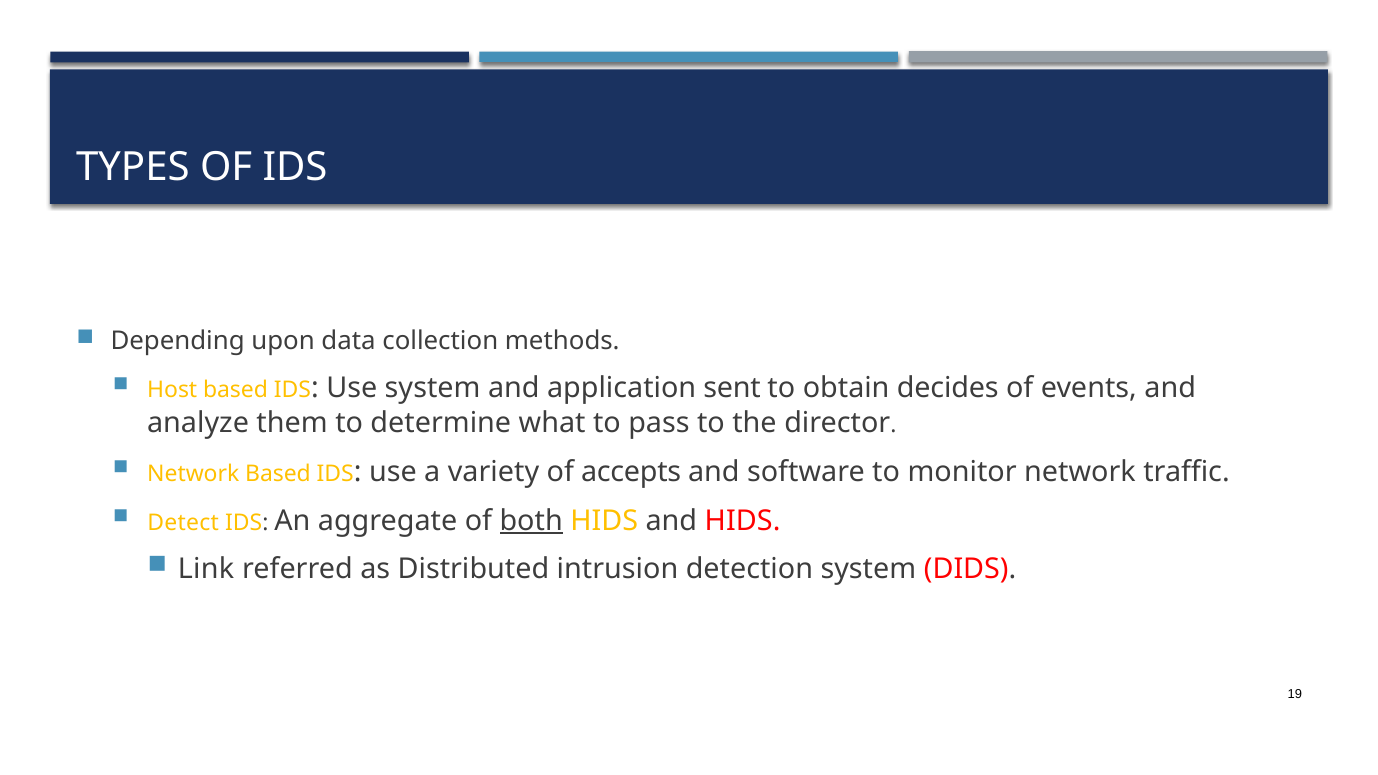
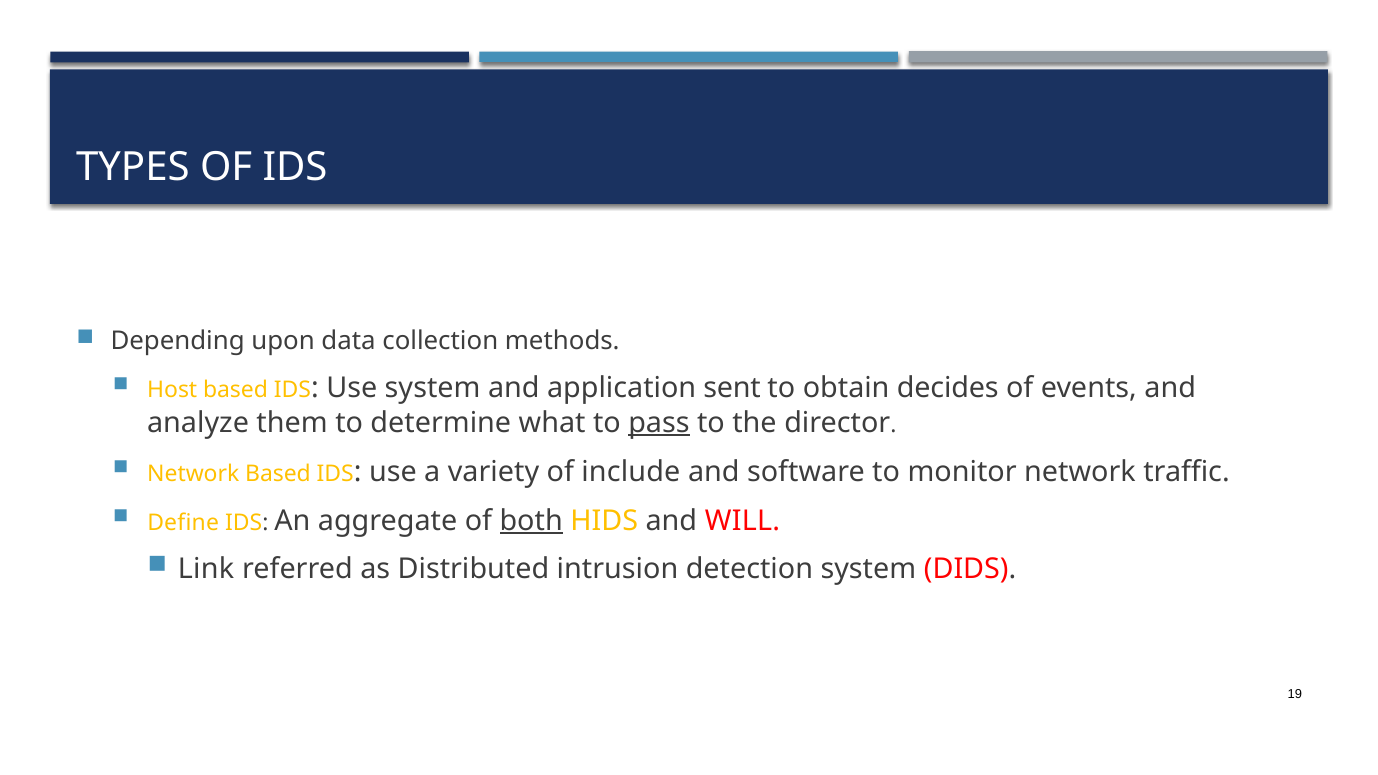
pass underline: none -> present (659, 423)
accepts: accepts -> include (631, 472)
Detect: Detect -> Define (183, 523)
and HIDS: HIDS -> WILL (742, 521)
